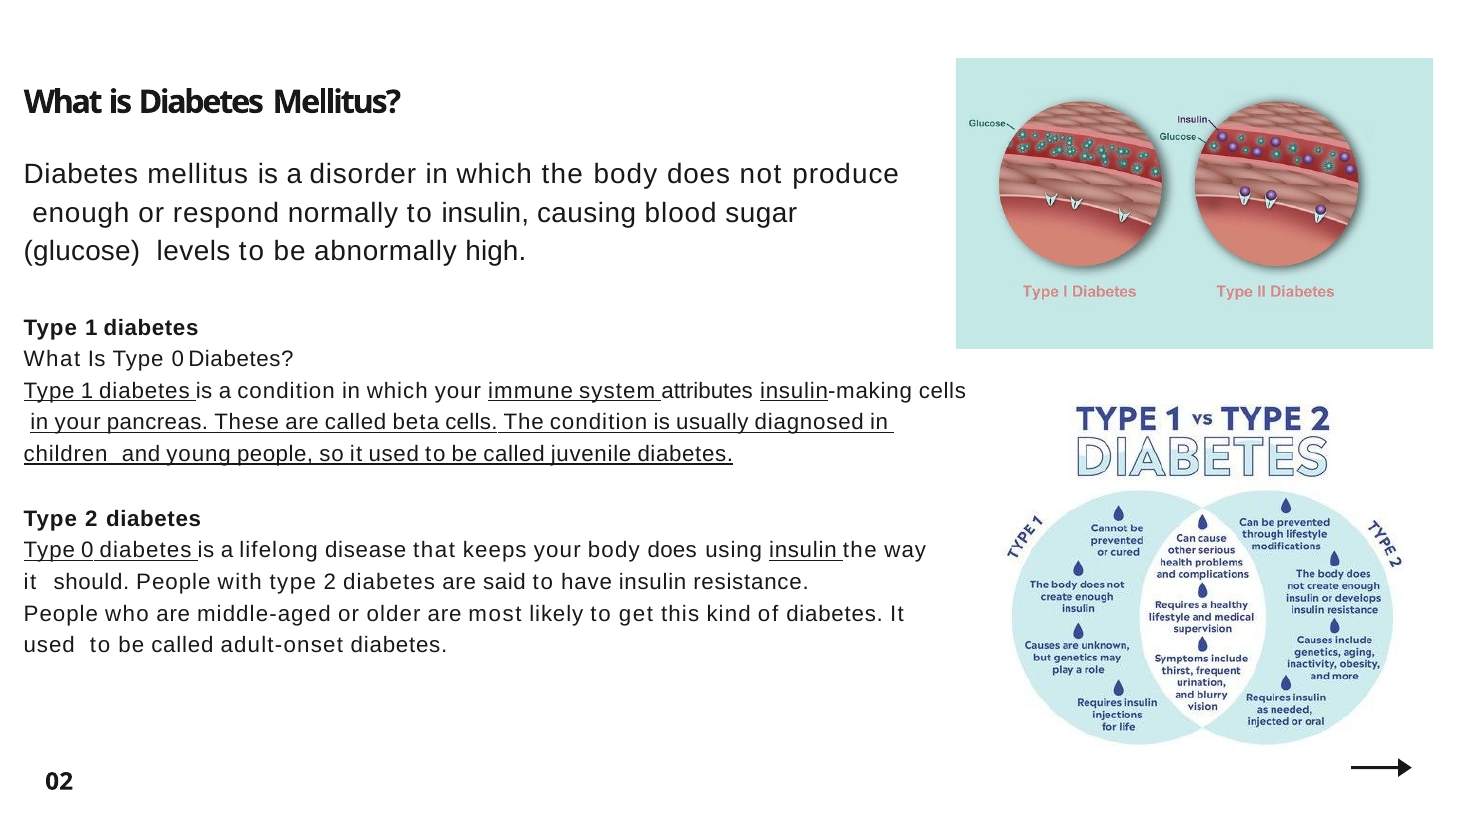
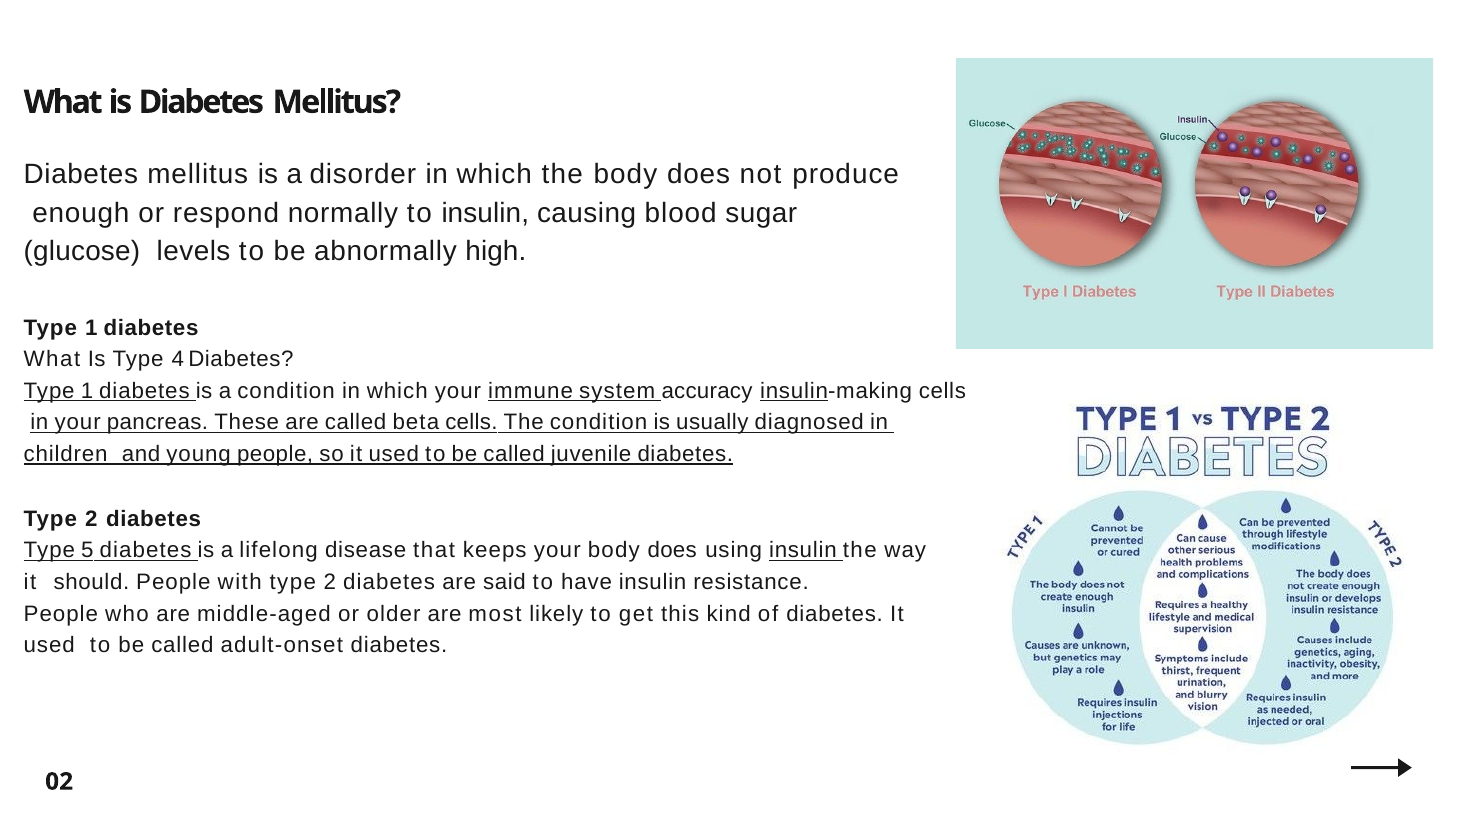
Is Type 0: 0 -> 4 (178, 359)
attributes: attributes -> accuracy (707, 391)
0: 0 -> 5 (87, 550)
